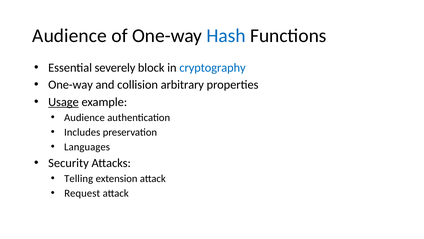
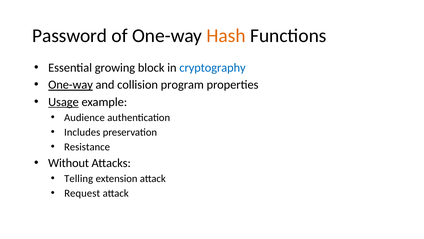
Audience: Audience -> Password (70, 36)
Hash colour: blue -> orange (226, 36)
severely: severely -> growing (115, 68)
One-way underline: none -> present (71, 85)
arbitrary: arbitrary -> program (182, 85)
Languages: Languages -> Resistance (87, 147)
Security: Security -> Without (69, 163)
